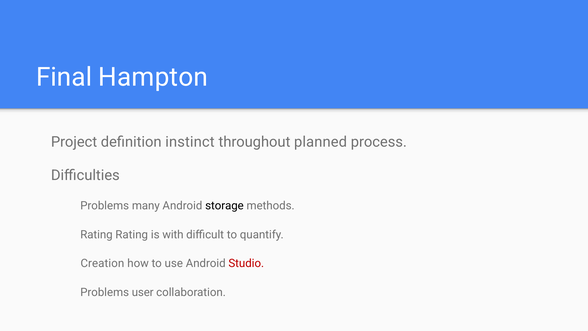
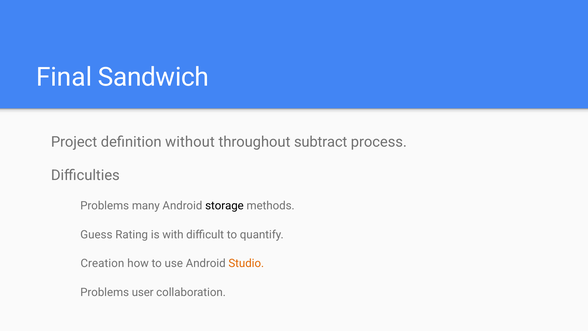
Hampton: Hampton -> Sandwich (153, 77)
instinct: instinct -> without (190, 142)
planned: planned -> subtract (321, 142)
Rating: Rating -> Guess (96, 234)
Studio colour: red -> orange (246, 263)
